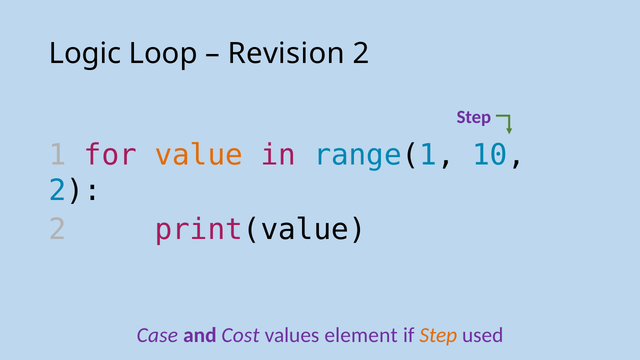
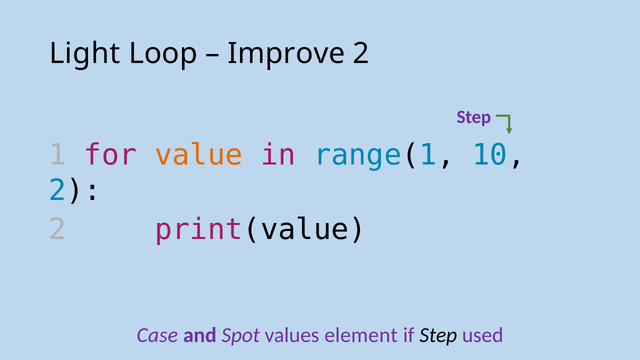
Logic: Logic -> Light (85, 54)
Revision: Revision -> Improve (286, 54)
Cost: Cost -> Spot (241, 335)
Step colour: orange -> black (438, 335)
